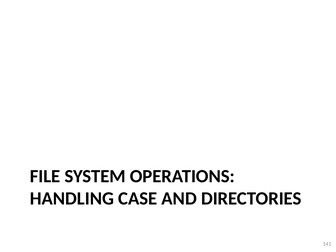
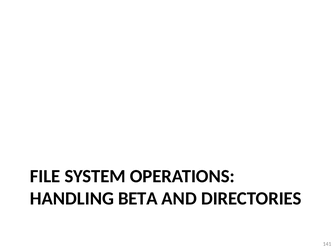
CASE: CASE -> BETA (138, 199)
